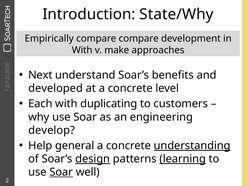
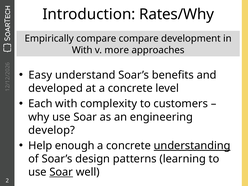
State/Why: State/Why -> Rates/Why (177, 14)
make: make -> more (117, 50)
Next: Next -> Easy (40, 75)
duplicating: duplicating -> complexity (109, 104)
general: general -> enough (75, 146)
design underline: present -> none (93, 159)
learning underline: present -> none (183, 159)
